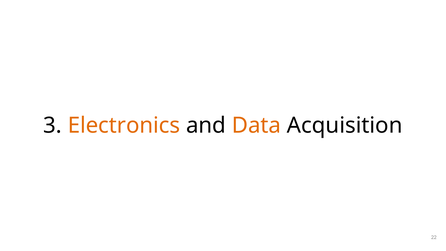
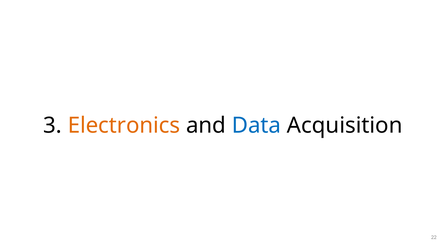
Data colour: orange -> blue (256, 125)
